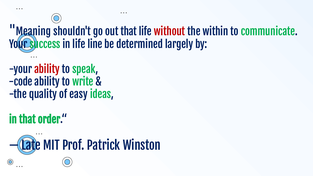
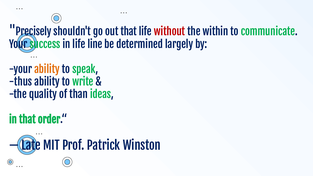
Meaning: Meaning -> Precisely (33, 32)
ability colour: red -> orange (47, 70)
code: code -> thus (21, 82)
easy: easy -> than (79, 95)
